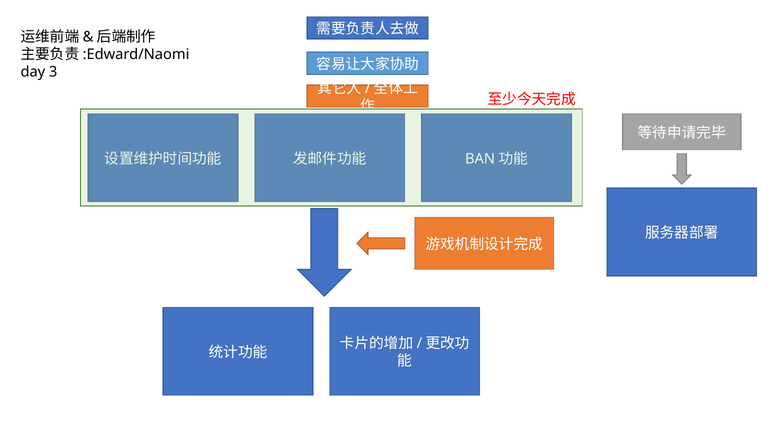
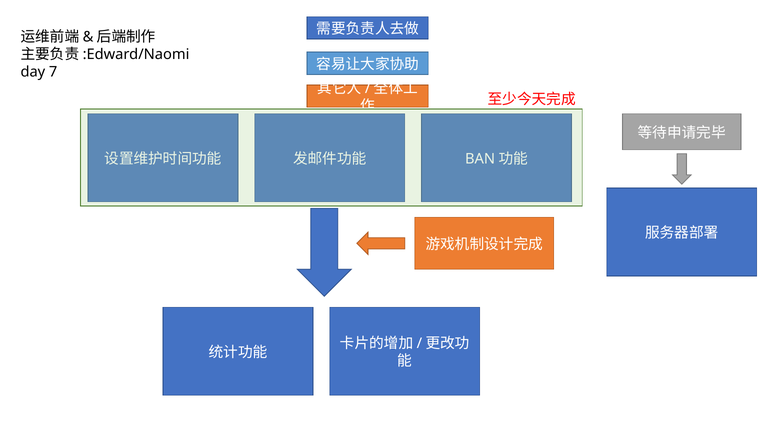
3: 3 -> 7 (53, 72)
